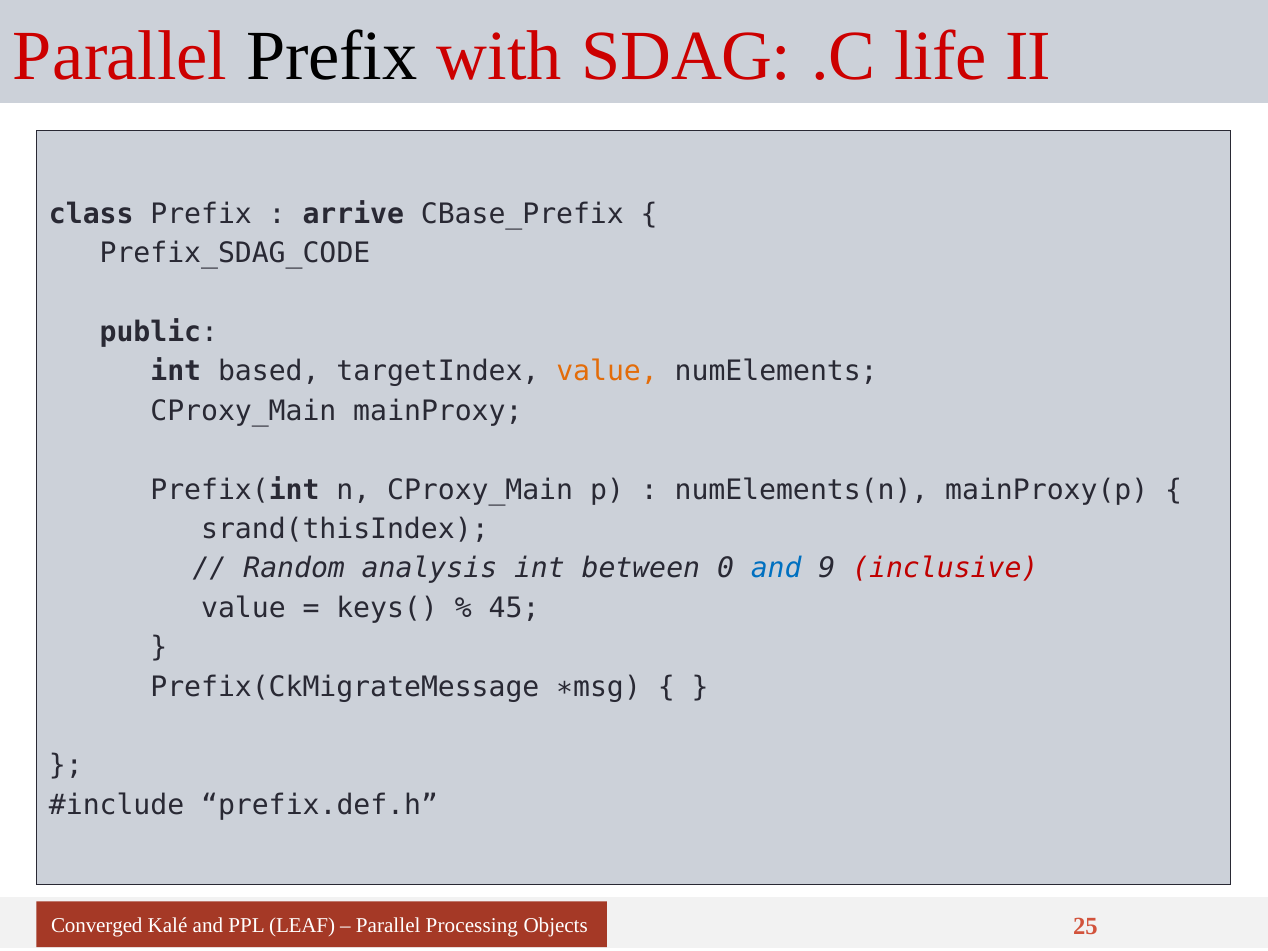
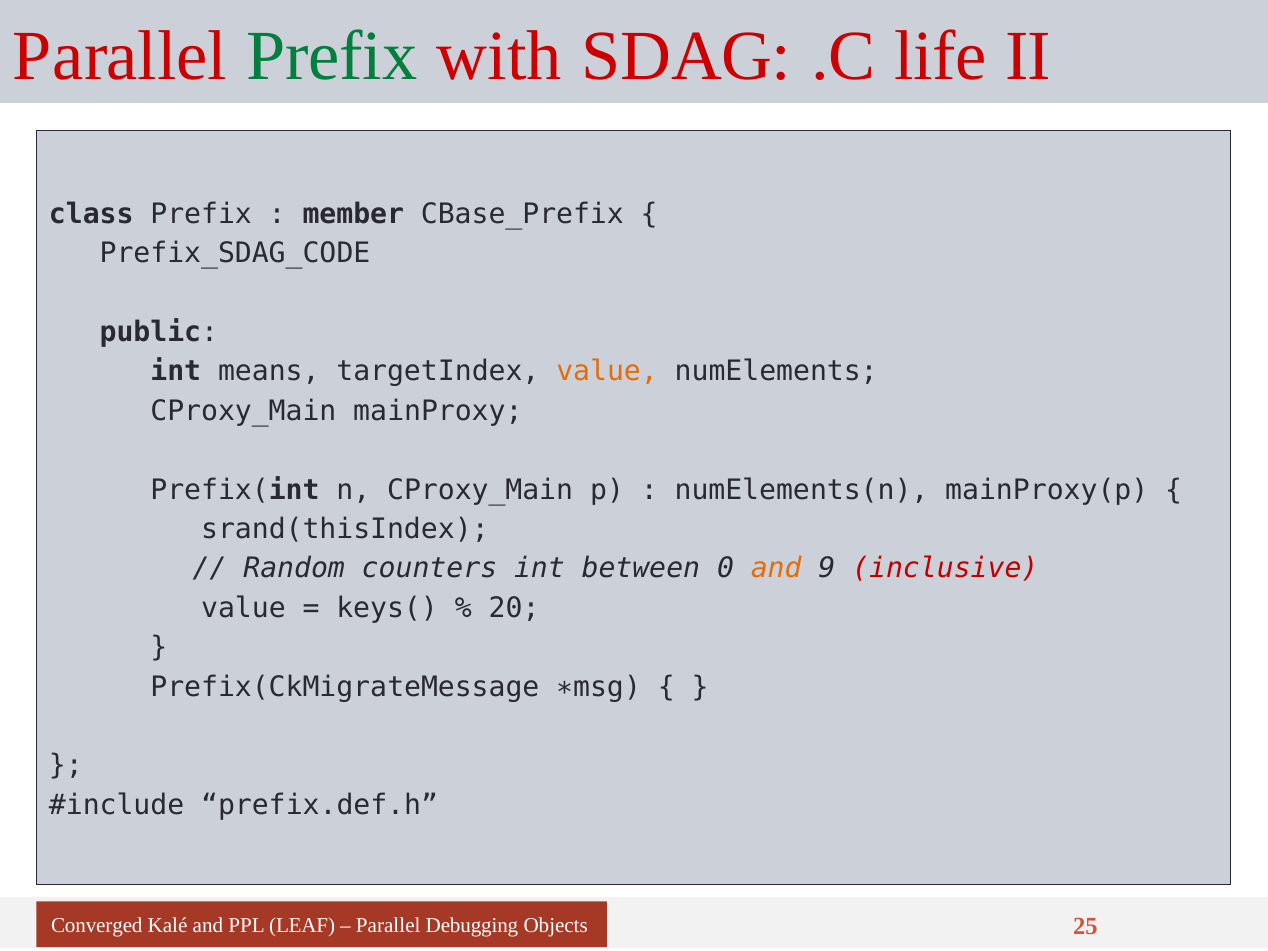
Prefix colour: black -> green (332, 56)
arrive: arrive -> member (353, 214)
based: based -> means (269, 372)
analysis: analysis -> counters (429, 569)
and colour: blue -> orange (776, 569)
45: 45 -> 20 (514, 608)
Processing: Processing -> Debugging (472, 926)
